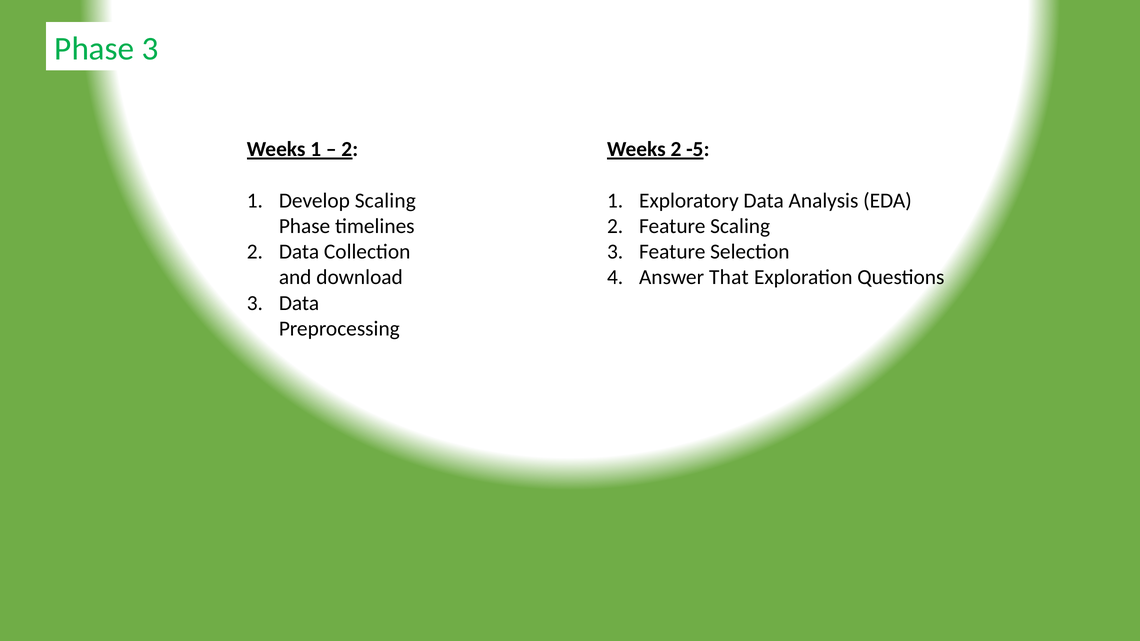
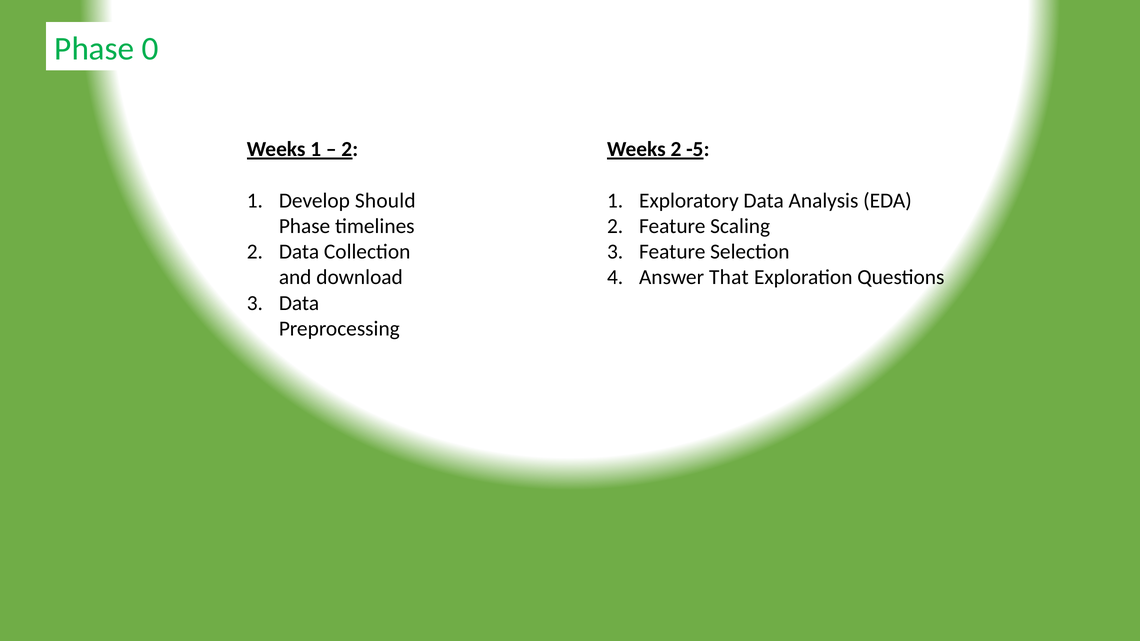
Phase 3: 3 -> 0 (150, 49)
Develop Scaling: Scaling -> Should (385, 201)
